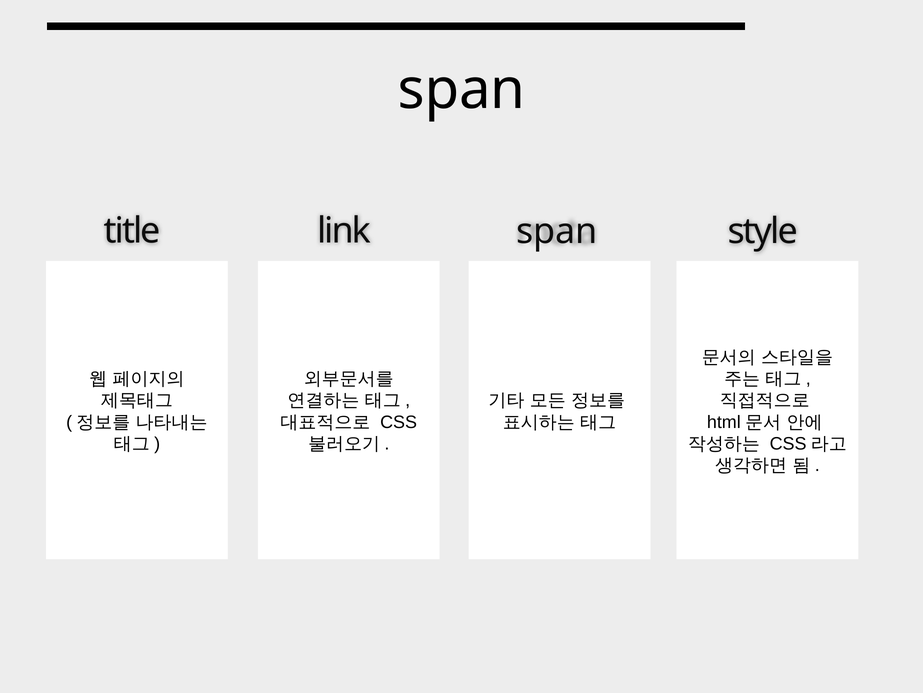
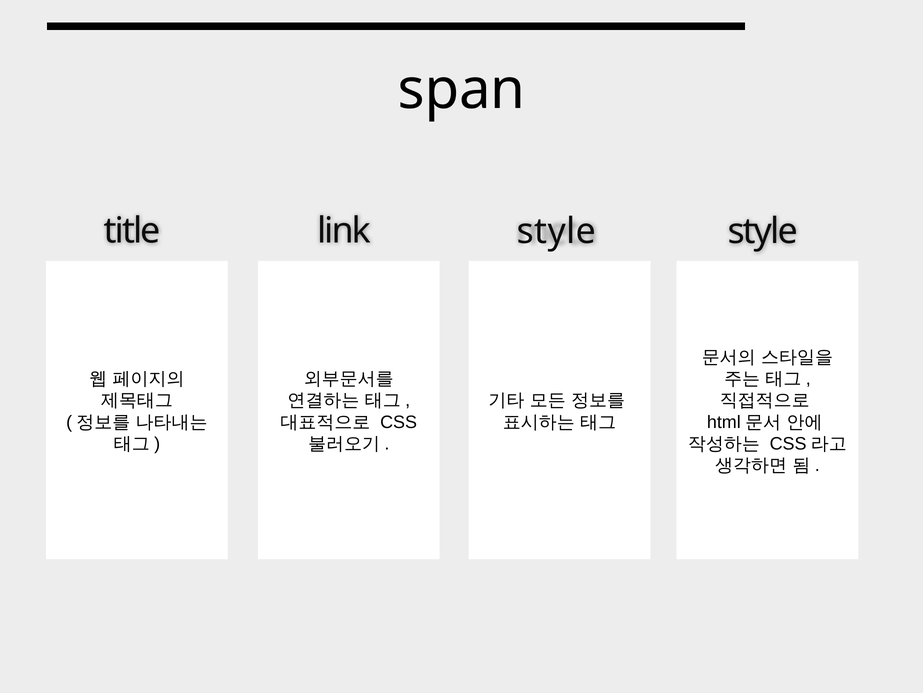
title span: span -> style (556, 231)
